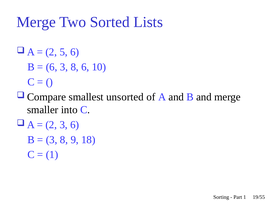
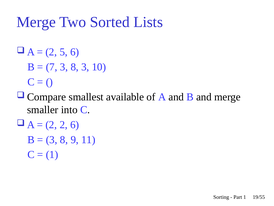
6: 6 -> 7 (52, 67)
8 6: 6 -> 3 (85, 67)
unsorted: unsorted -> available (125, 97)
2 3: 3 -> 2 (64, 124)
18: 18 -> 11 (88, 139)
